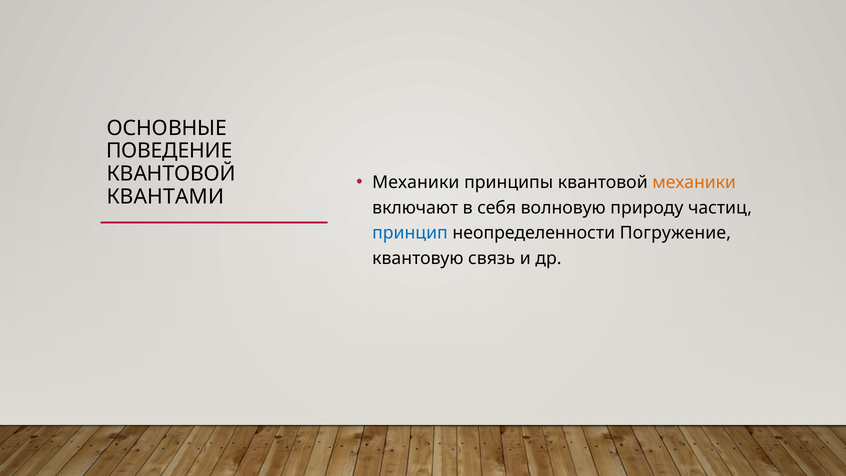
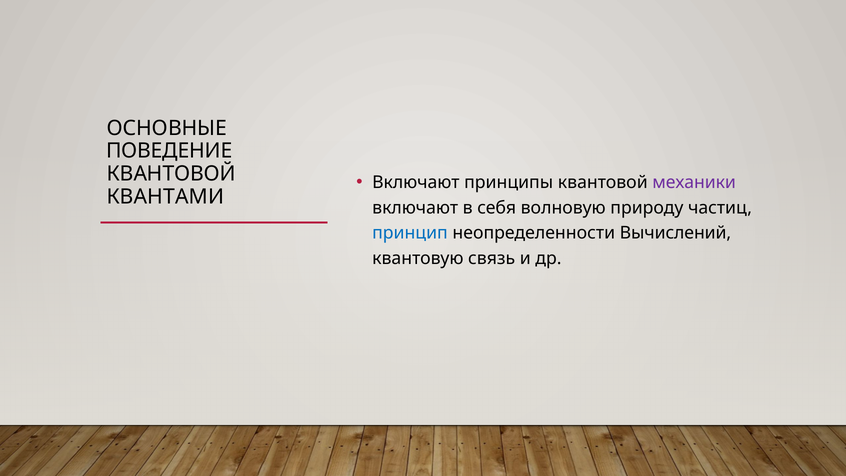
Механики: Механики -> Включают (416, 182)
механики colour: orange -> purple (694, 182)
Погружение: Погружение -> Вычислений (675, 233)
